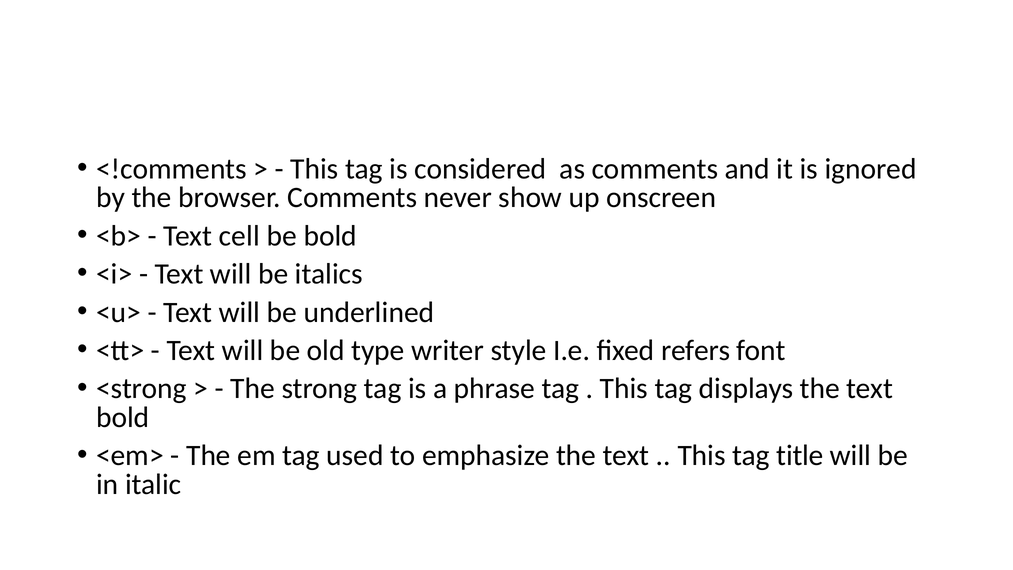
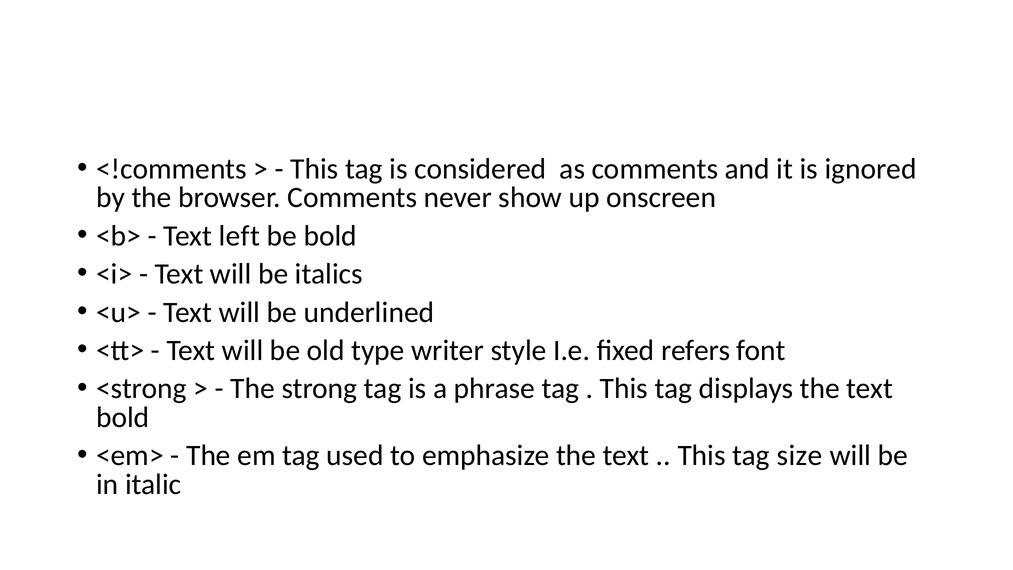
cell: cell -> left (239, 236)
title: title -> size (800, 456)
